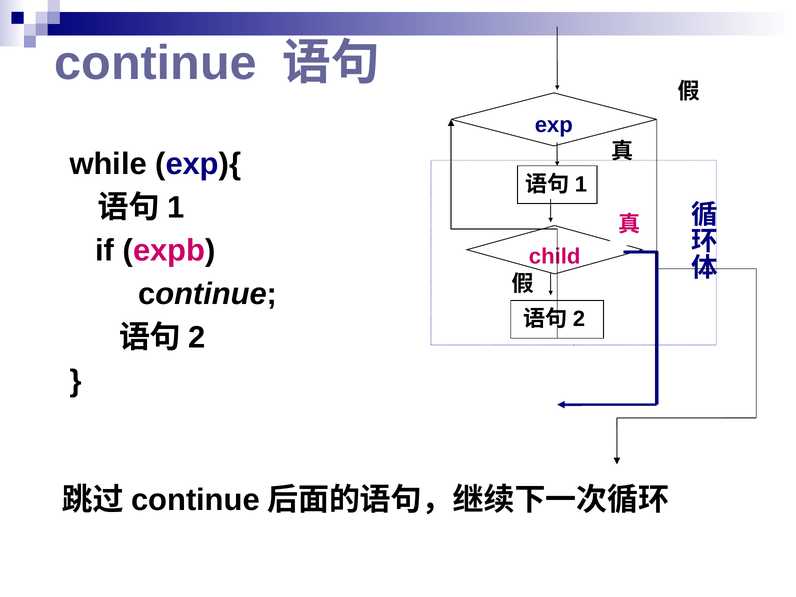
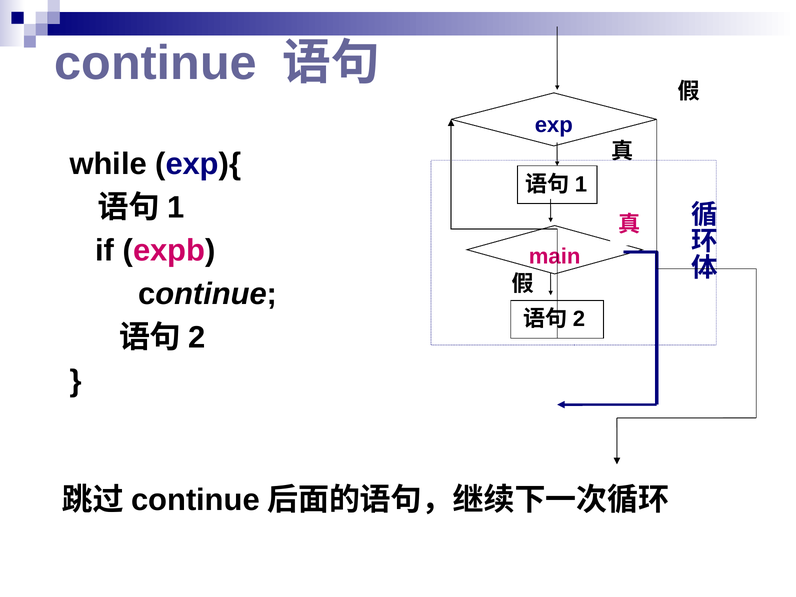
child: child -> main (555, 256)
